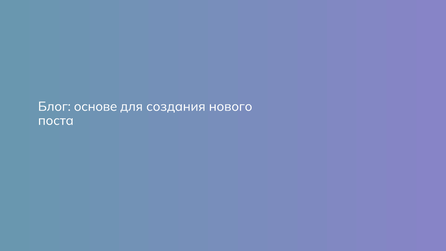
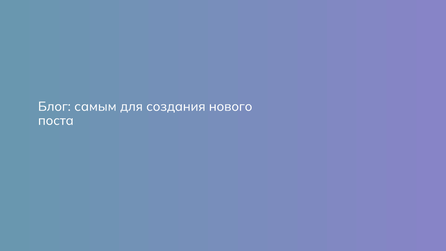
основе: основе -> самым (95, 106)
